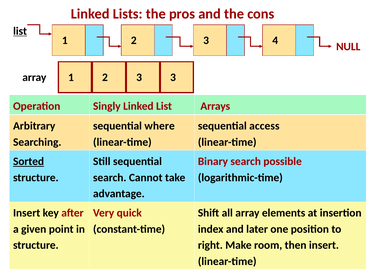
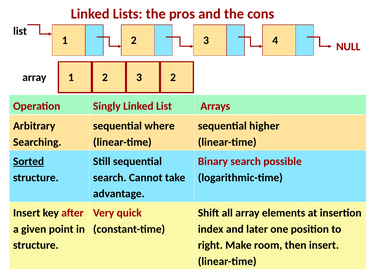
list underline: present -> none (20, 31)
3 3: 3 -> 2 (173, 77)
access: access -> higher (264, 126)
